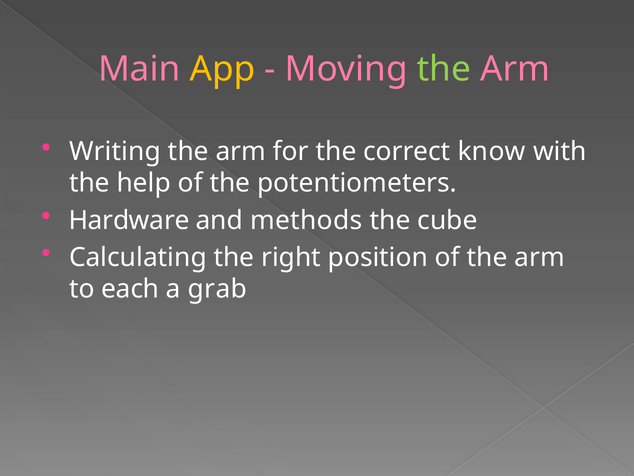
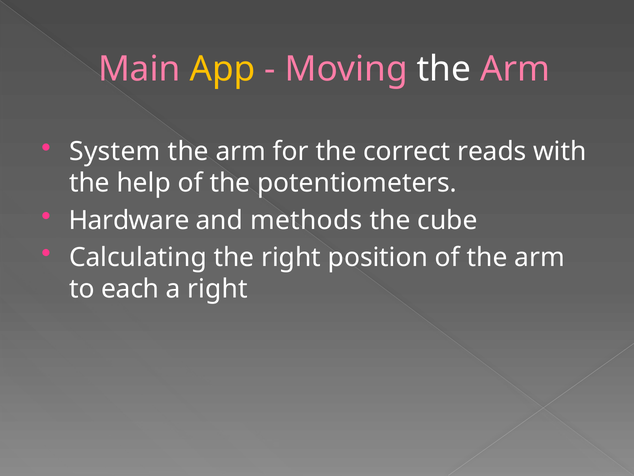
the colour: light green -> white (444, 69)
Writing: Writing -> System (115, 151)
know: know -> reads (492, 151)
a grab: grab -> right (218, 289)
